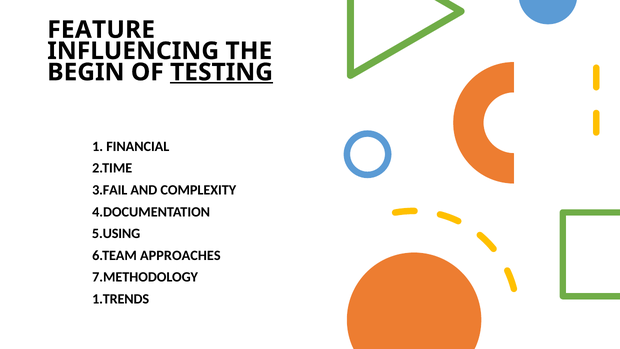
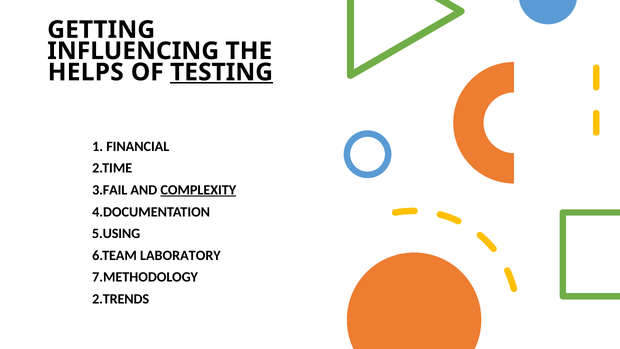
FEATURE: FEATURE -> GETTING (101, 30)
BEGIN: BEGIN -> HELPS (86, 72)
COMPLEXITY underline: none -> present (198, 190)
APPROACHES: APPROACHES -> LABORATORY (180, 255)
1.TRENDS: 1.TRENDS -> 2.TRENDS (121, 299)
